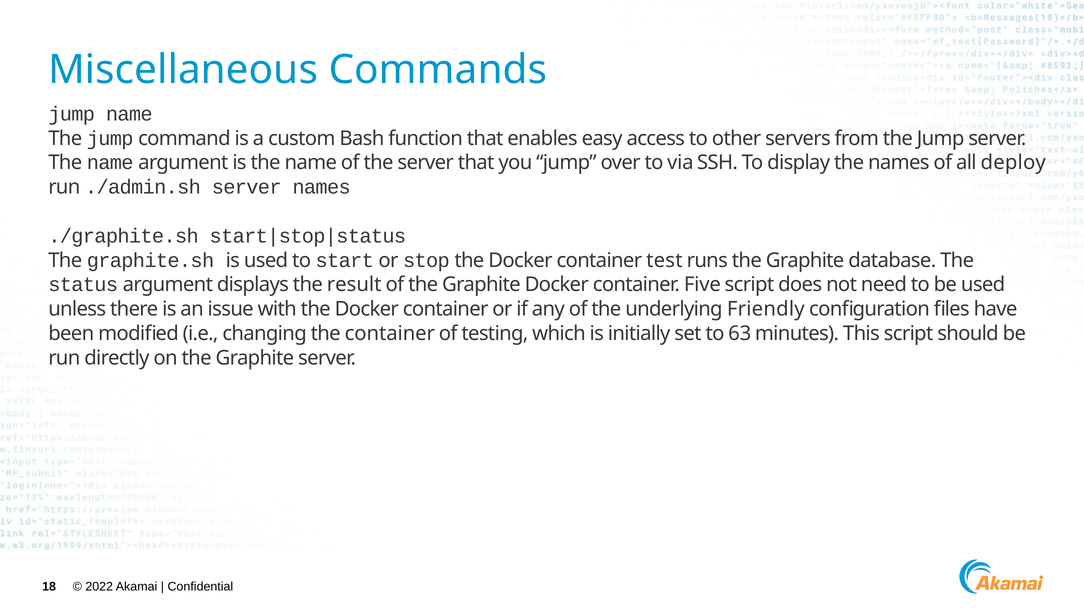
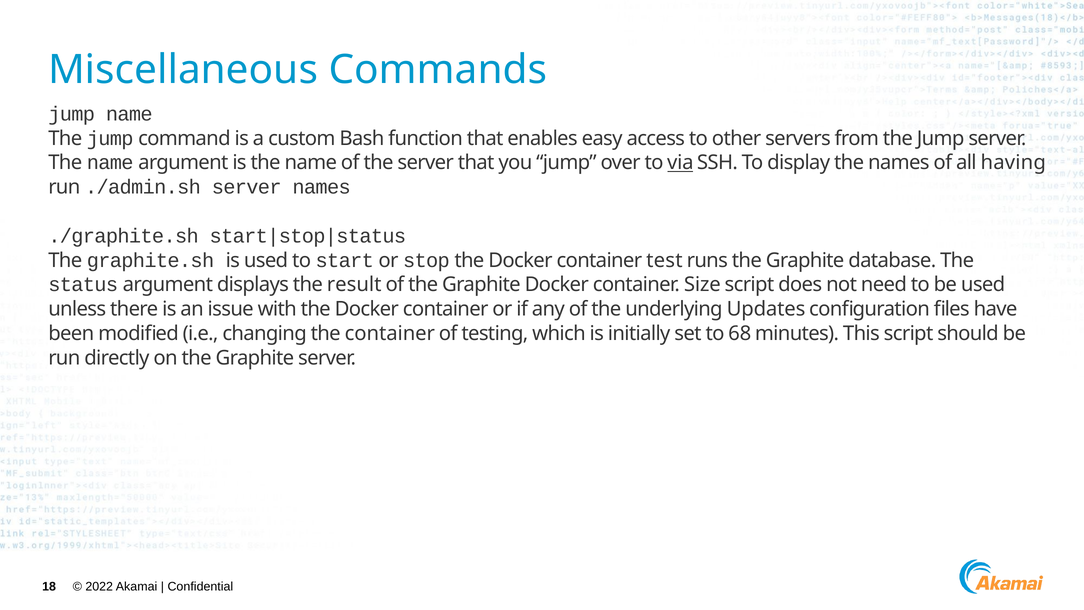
via underline: none -> present (680, 163)
deploy: deploy -> having (1013, 163)
Five: Five -> Size (702, 285)
Friendly: Friendly -> Updates (766, 309)
63: 63 -> 68 (740, 333)
